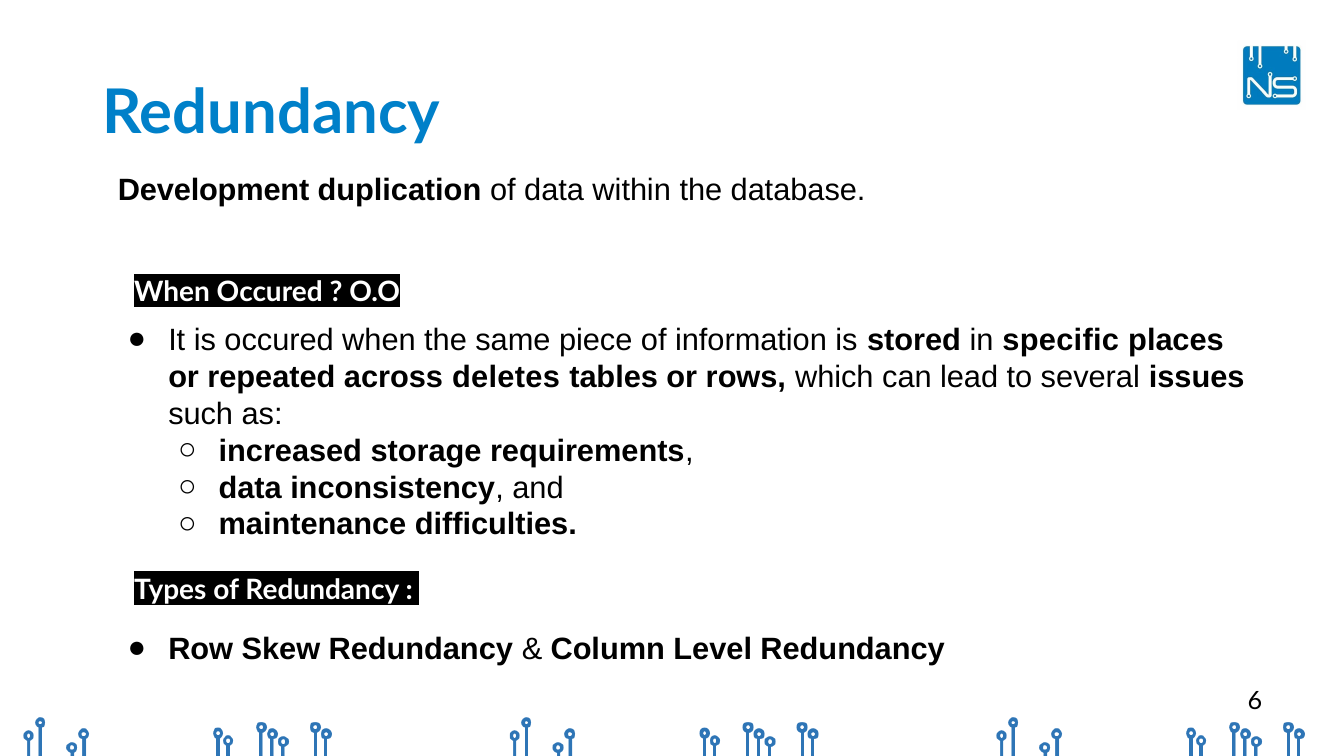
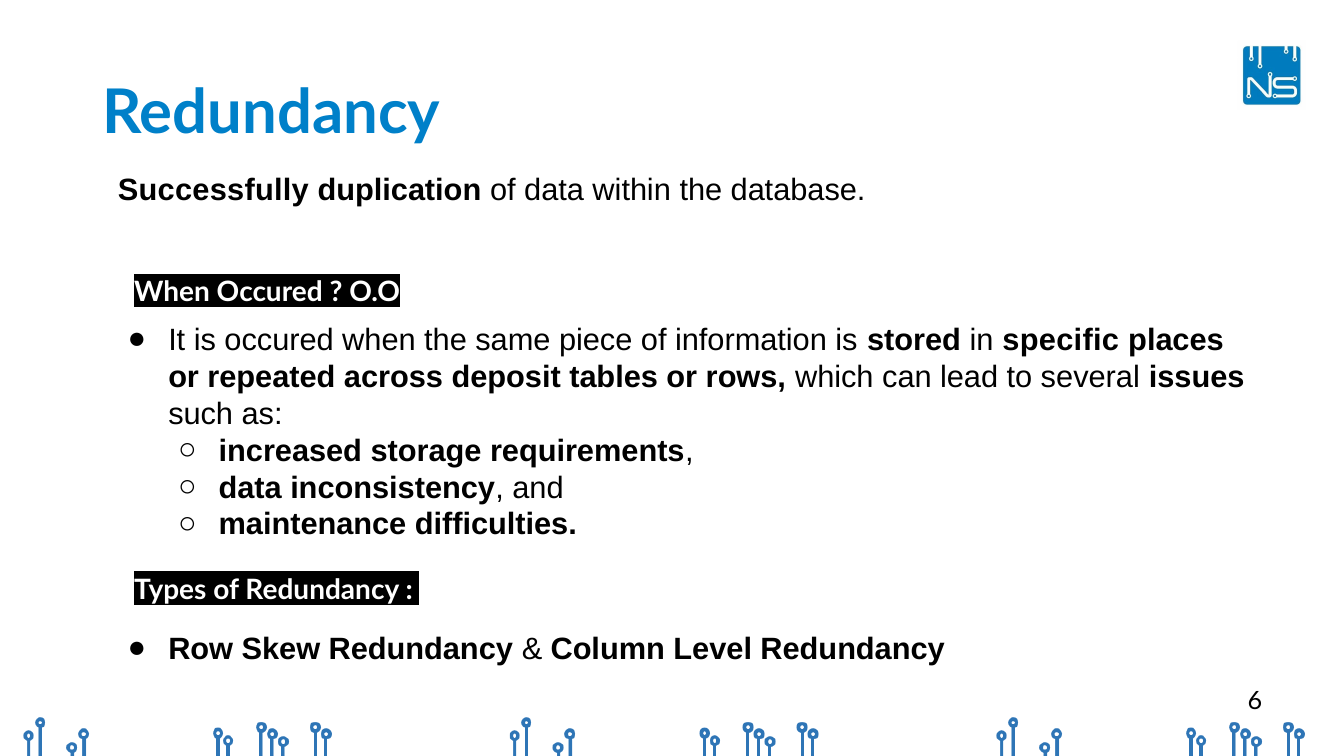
Development: Development -> Successfully (213, 191)
deletes: deletes -> deposit (506, 377)
